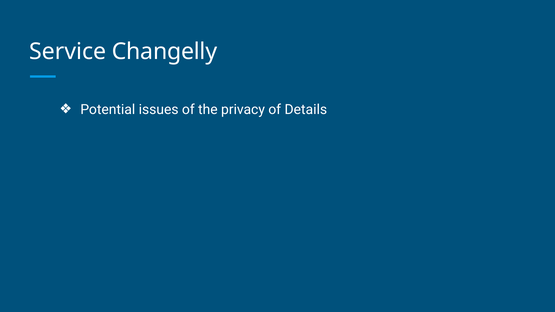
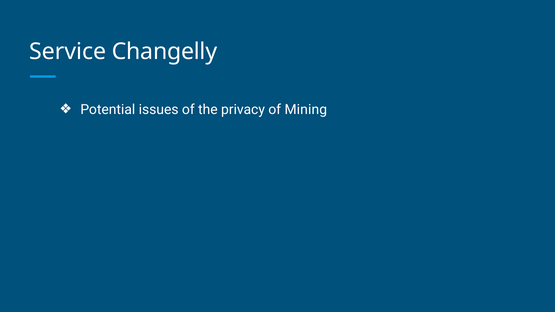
Details: Details -> Mining (306, 110)
